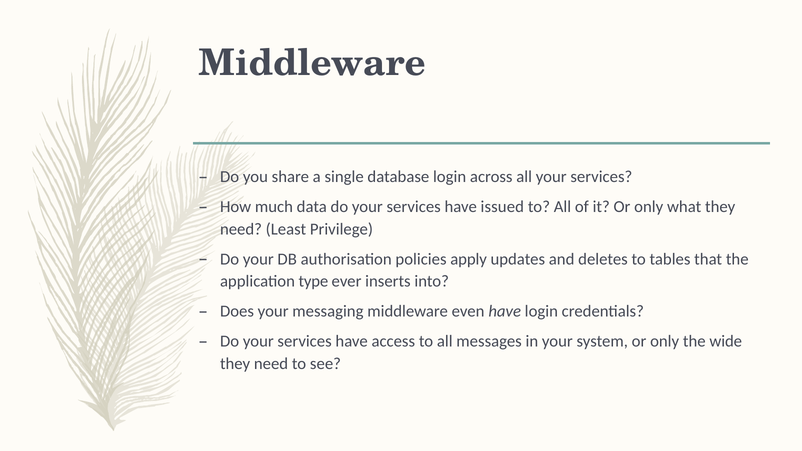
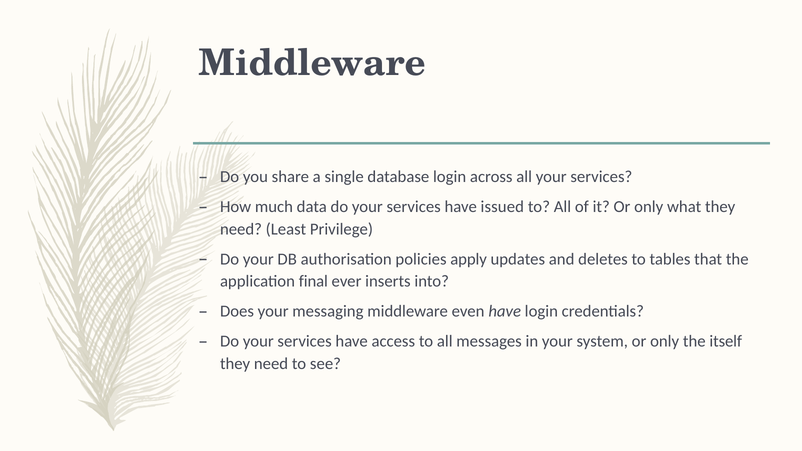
type: type -> final (313, 281)
wide: wide -> itself (726, 341)
